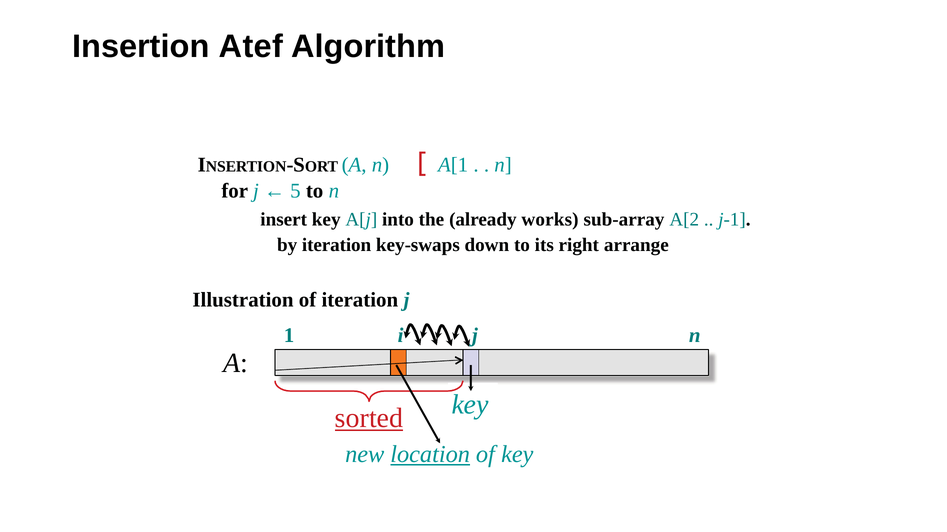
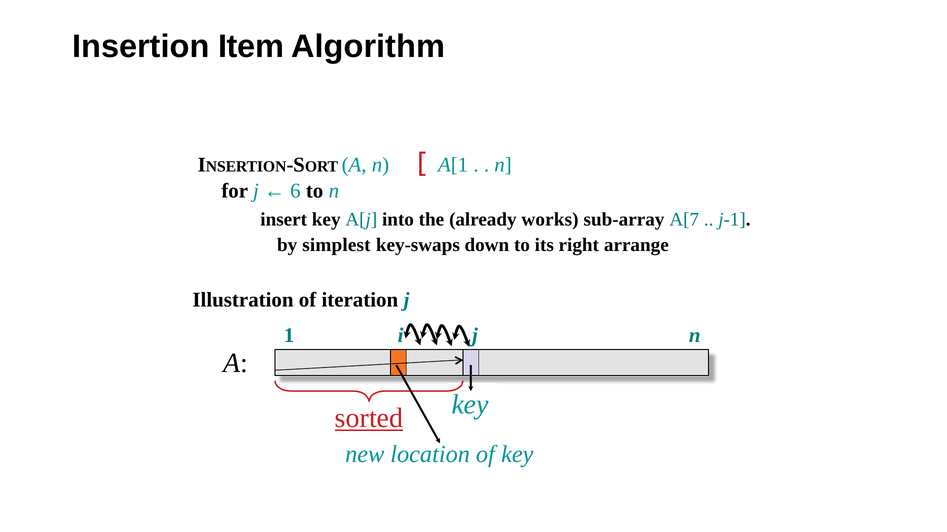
Atef: Atef -> Item (251, 46)
5: 5 -> 6 (295, 191)
A[2: A[2 -> A[7 (684, 220)
by iteration: iteration -> simplest (336, 245)
location underline: present -> none (430, 455)
